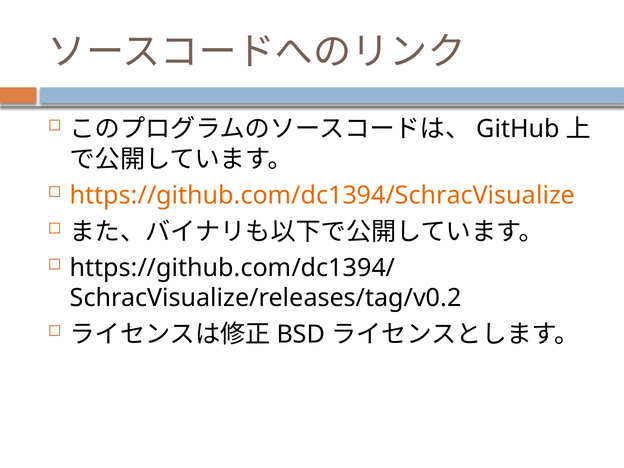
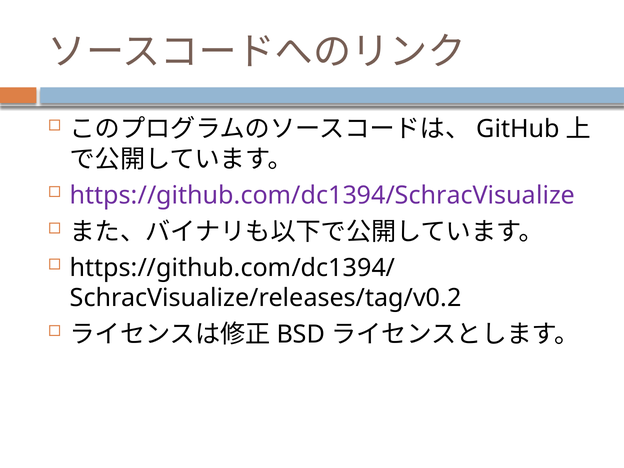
https://github.com/dc1394/SchracVisualize colour: orange -> purple (322, 196)
